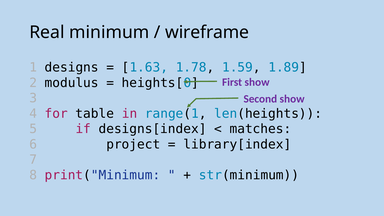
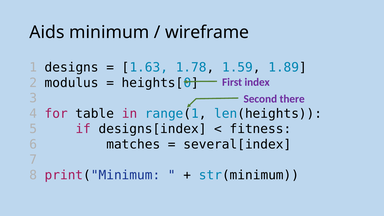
Real: Real -> Aids (47, 32)
First show: show -> index (257, 82)
Second show: show -> there (292, 99)
matches: matches -> fitness (260, 129)
project: project -> matches (133, 144)
library[index: library[index -> several[index (237, 144)
